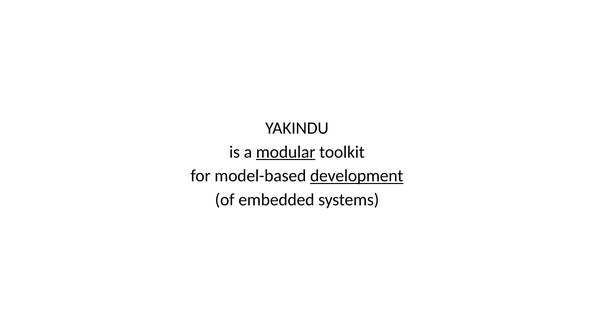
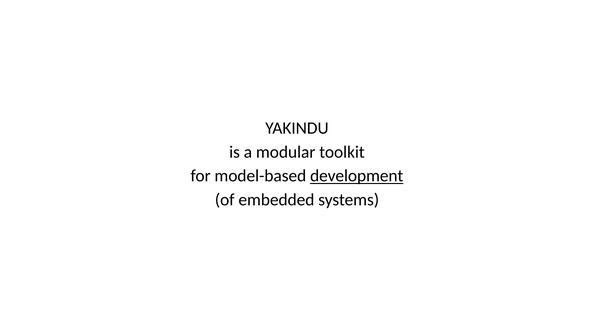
modular underline: present -> none (286, 152)
